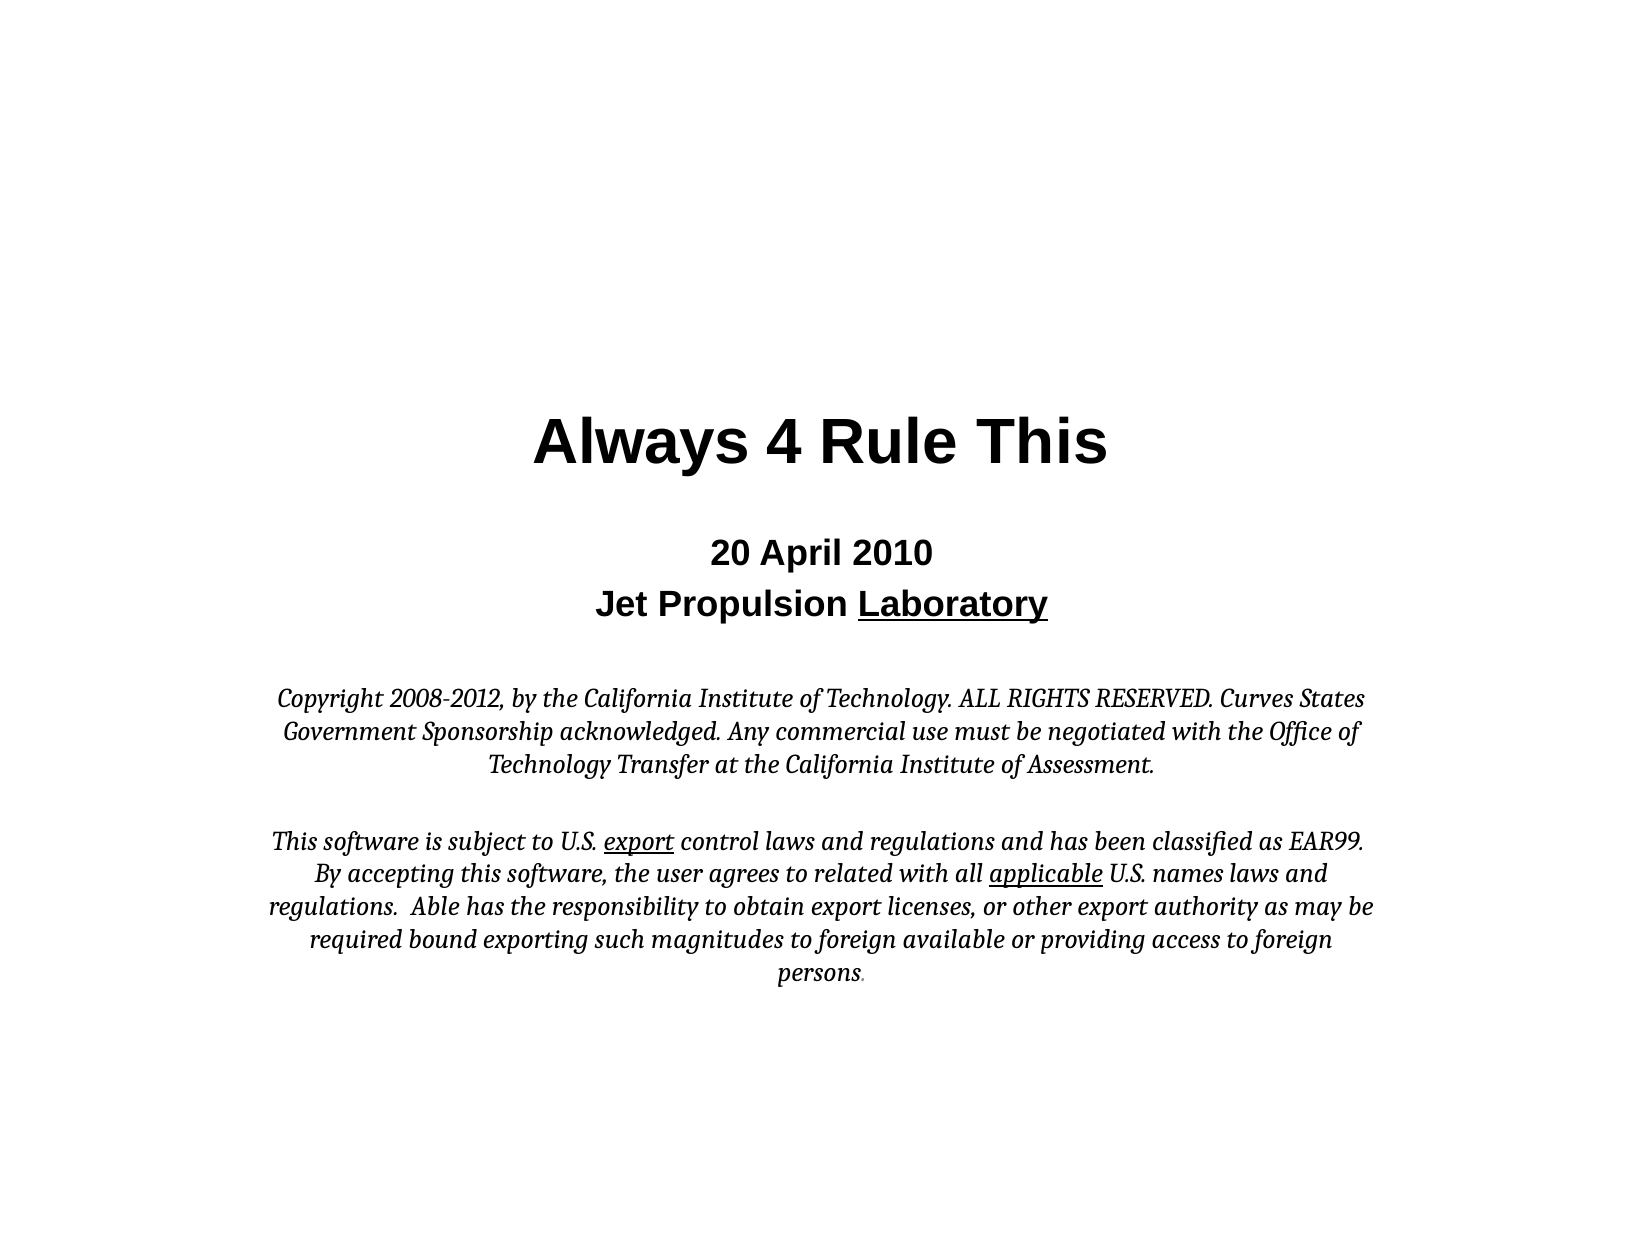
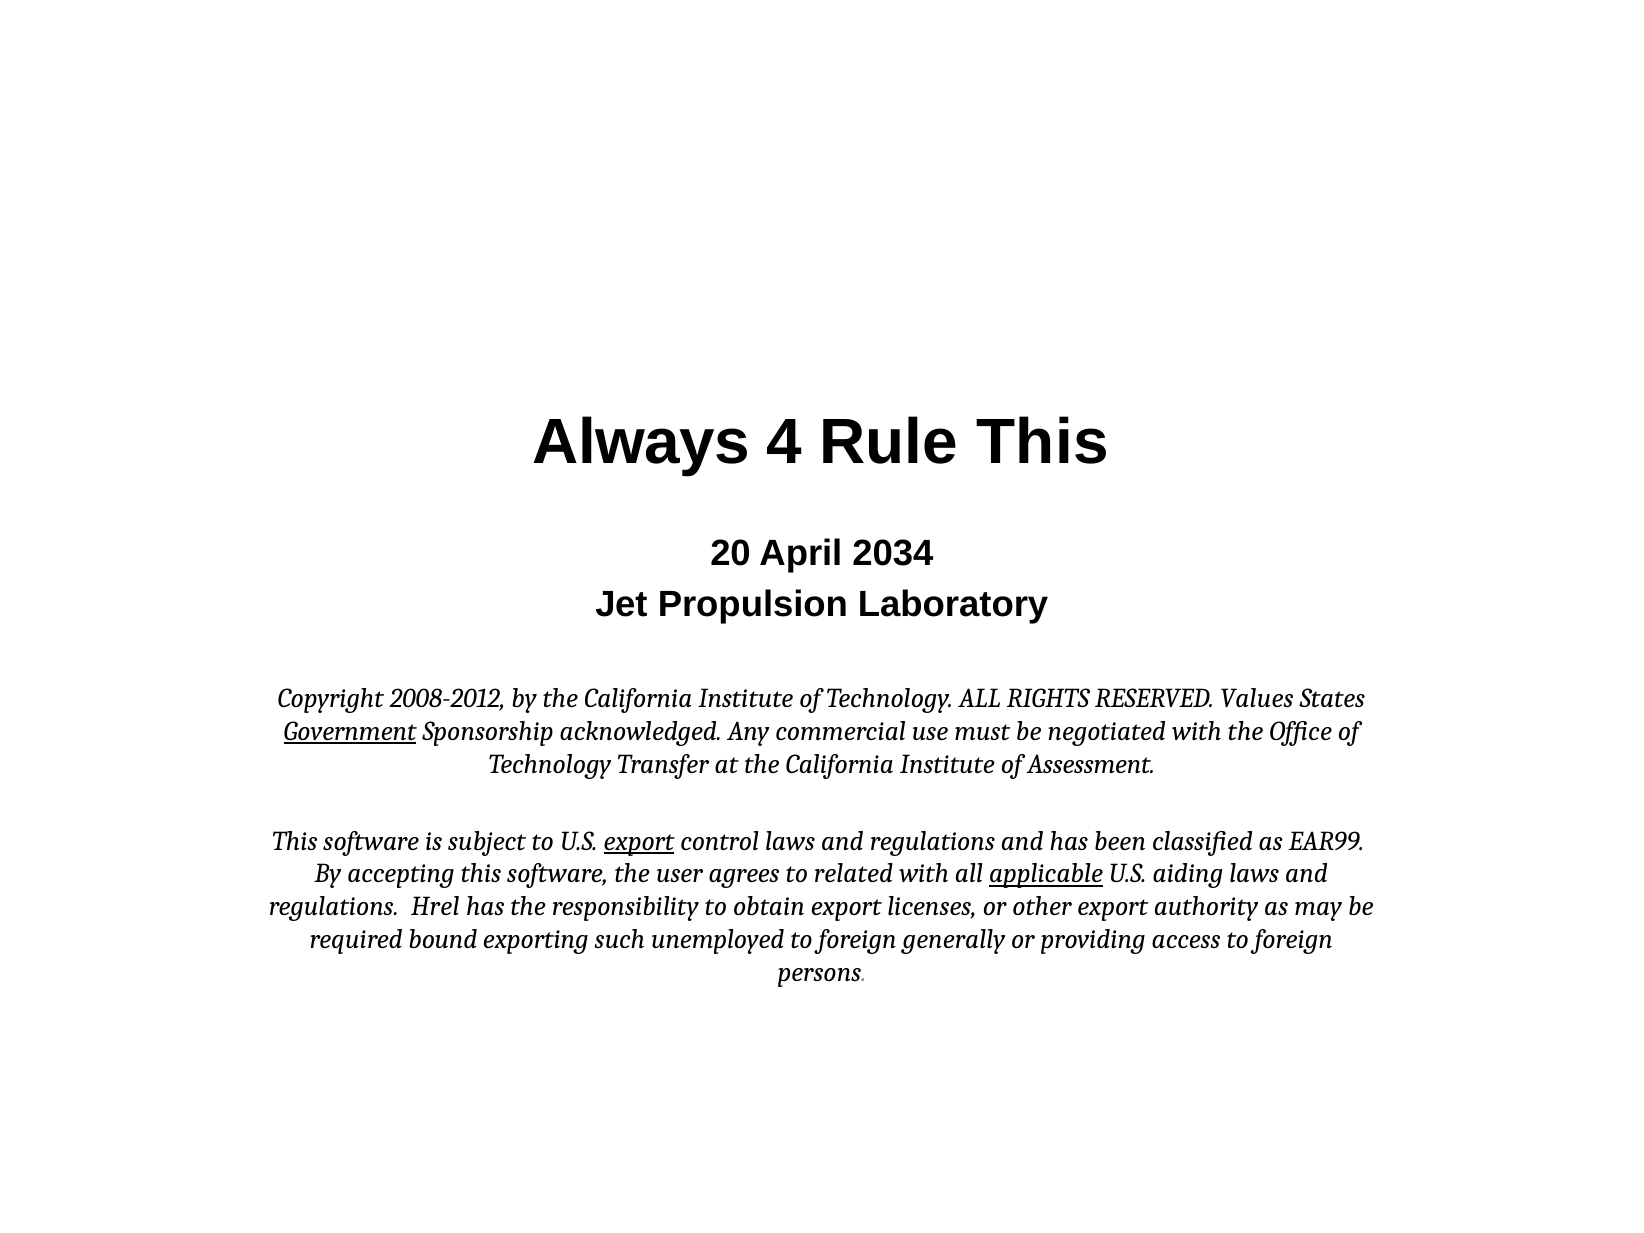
2010: 2010 -> 2034 (893, 553)
Laboratory underline: present -> none (953, 604)
Curves: Curves -> Values (1257, 699)
Government underline: none -> present (350, 731)
names: names -> aiding (1188, 874)
Able: Able -> Hrel (435, 907)
magnitudes: magnitudes -> unemployed (718, 940)
available: available -> generally (954, 940)
